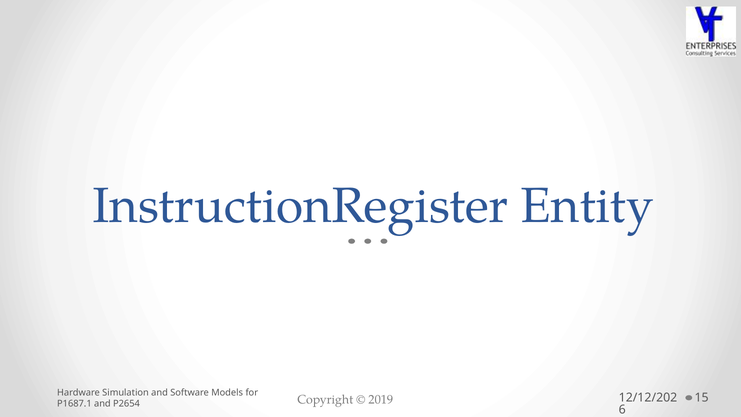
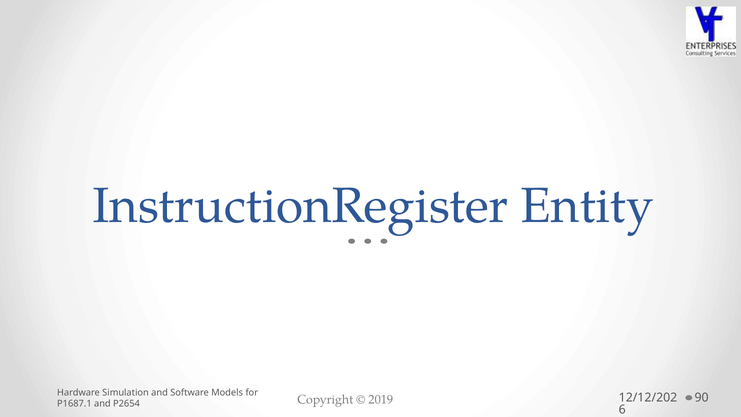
15: 15 -> 90 (702, 397)
